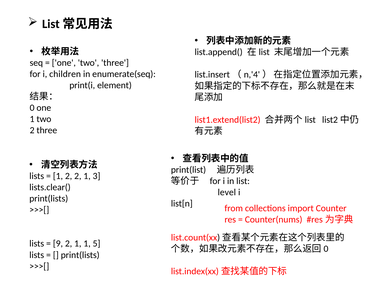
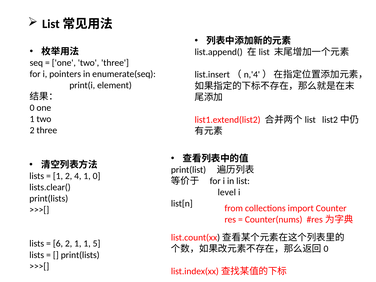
children: children -> pointers (65, 74)
2 2: 2 -> 4 (78, 176)
1 3: 3 -> 0 (97, 176)
9: 9 -> 6 (58, 244)
